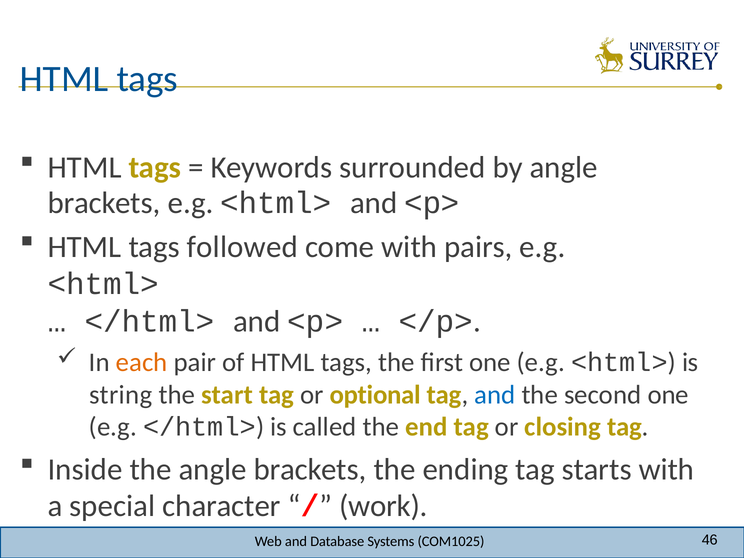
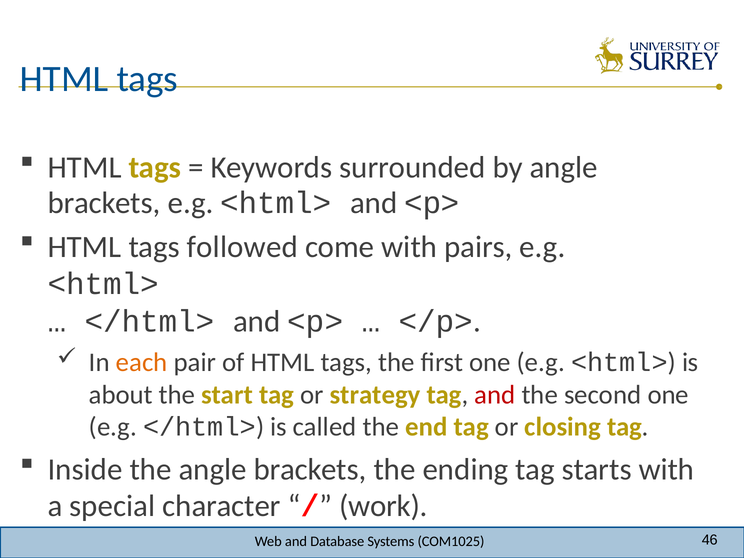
string: string -> about (121, 395)
optional: optional -> strategy (375, 395)
and colour: blue -> red (495, 395)
